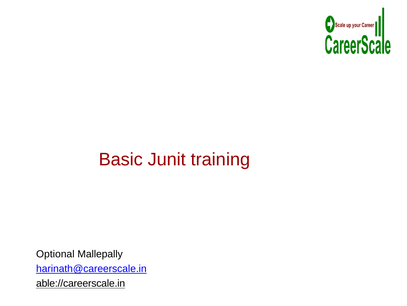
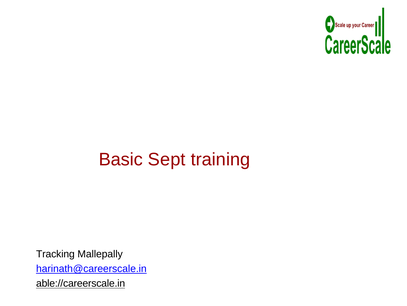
Junit: Junit -> Sept (167, 159)
Optional: Optional -> Tracking (55, 254)
